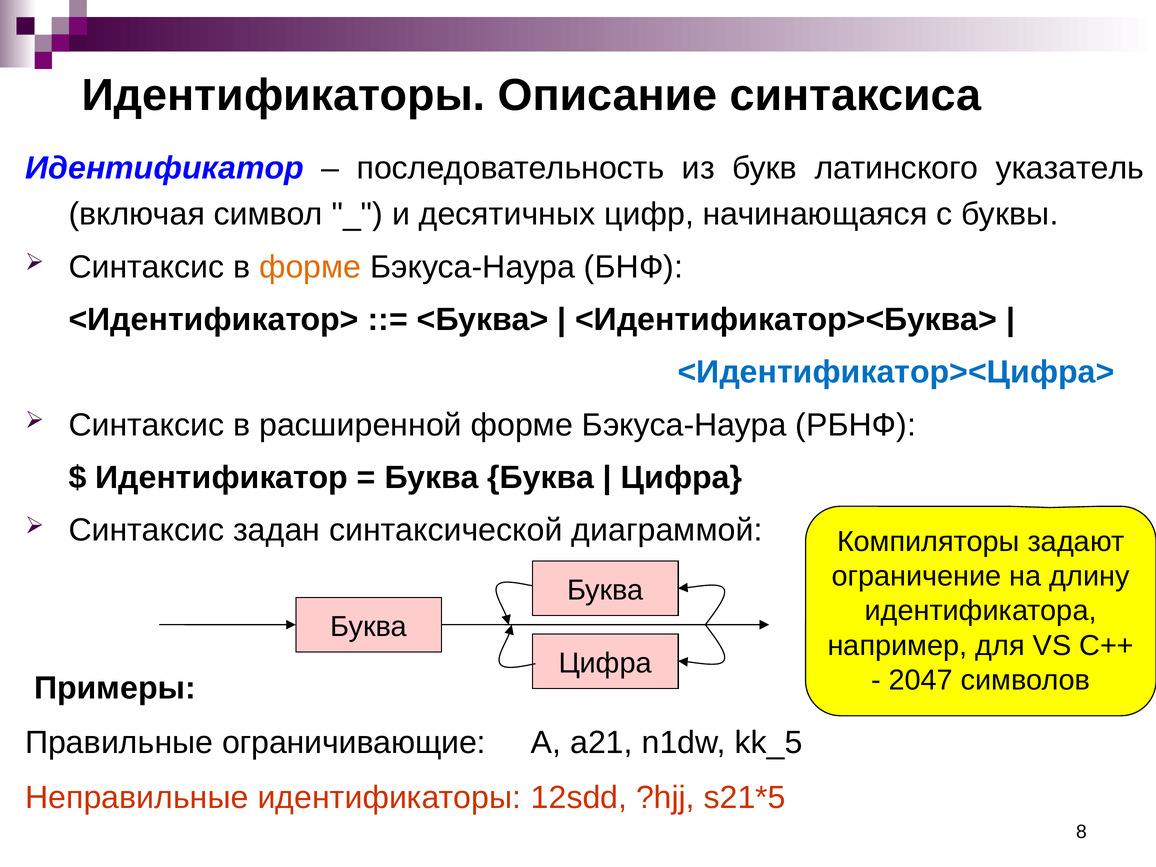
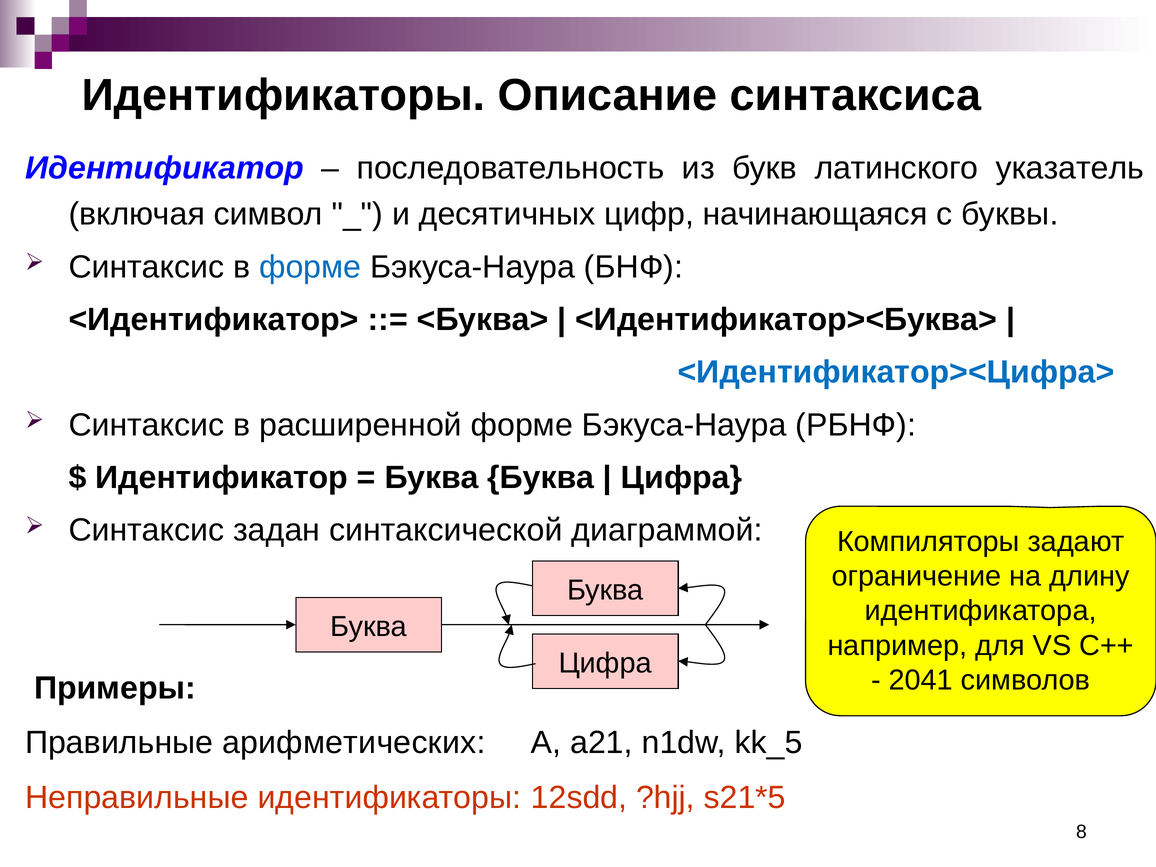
форме colour: orange -> blue (310, 267)
2047: 2047 -> 2041 (921, 680)
ограничивающие: ограничивающие -> арифметических (354, 743)
